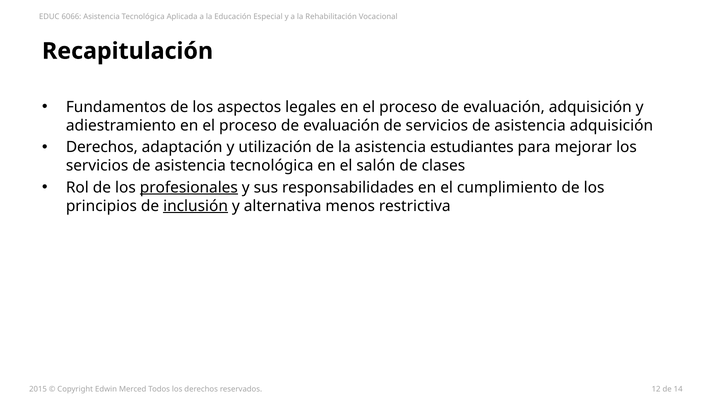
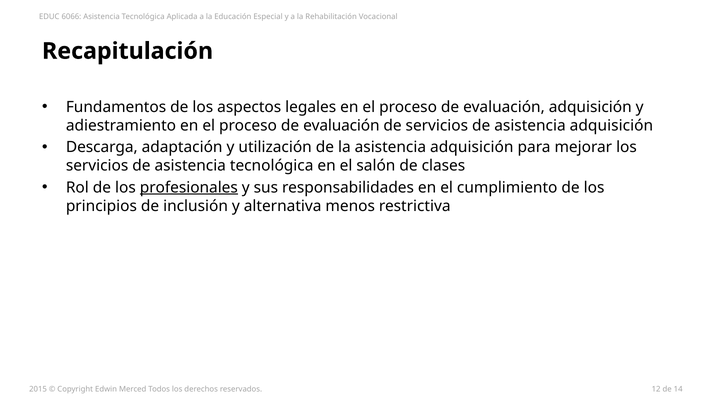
Derechos: Derechos -> Descarga (102, 147)
la asistencia estudiantes: estudiantes -> adquisición (472, 147)
inclusión underline: present -> none (196, 206)
